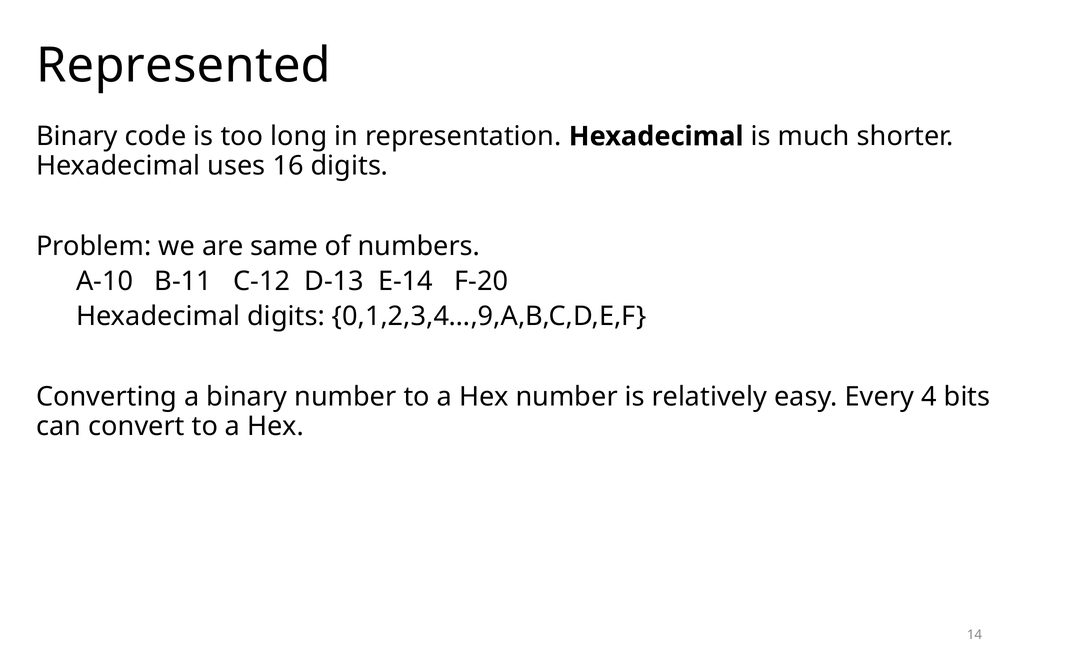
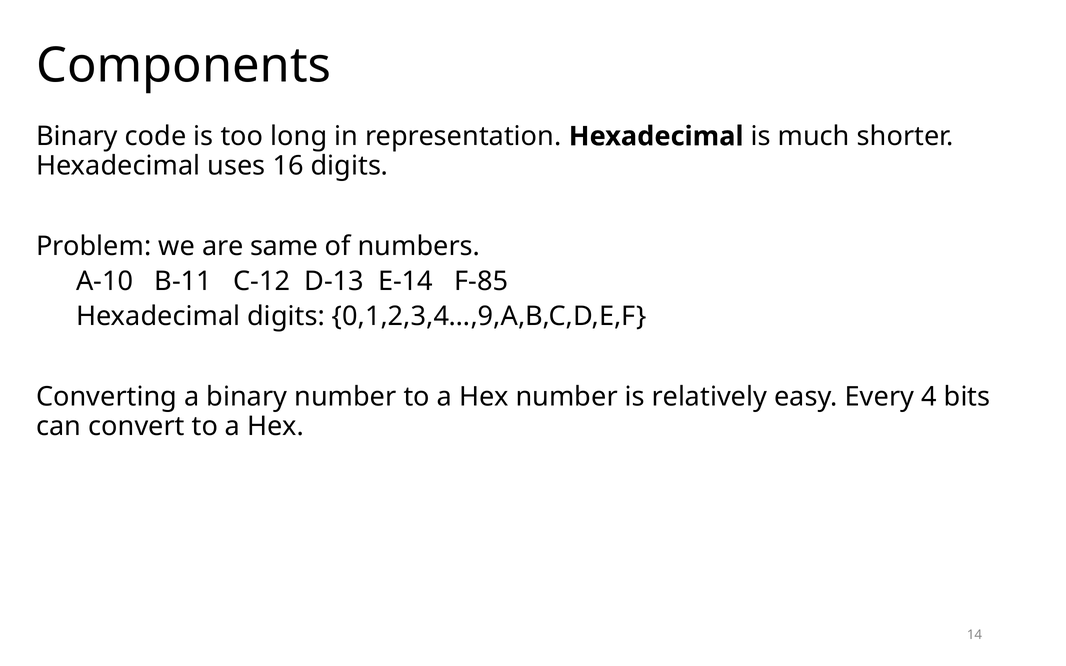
Represented: Represented -> Components (184, 66)
F-20: F-20 -> F-85 (481, 281)
